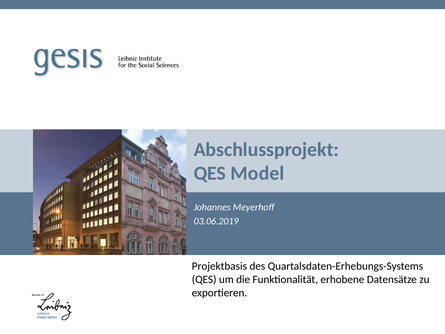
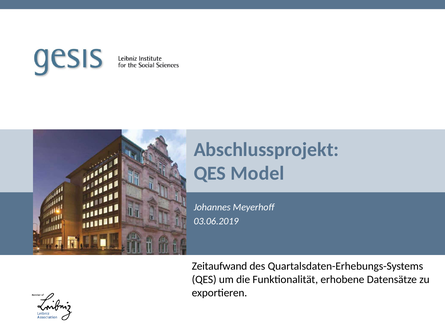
Projektbasis: Projektbasis -> Zeitaufwand (219, 266)
